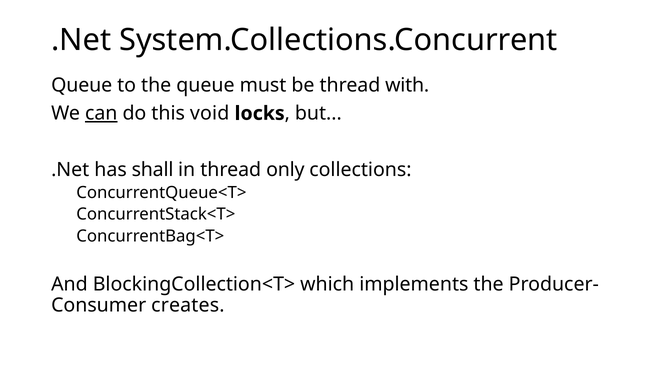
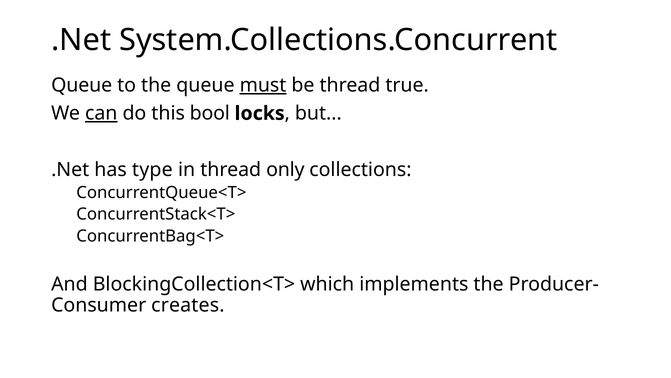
must underline: none -> present (263, 85)
with: with -> true (407, 85)
void: void -> bool (210, 113)
shall: shall -> type (152, 169)
